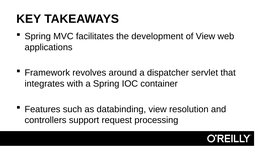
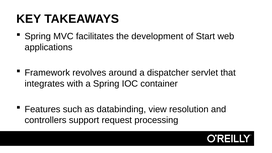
of View: View -> Start (205, 36)
